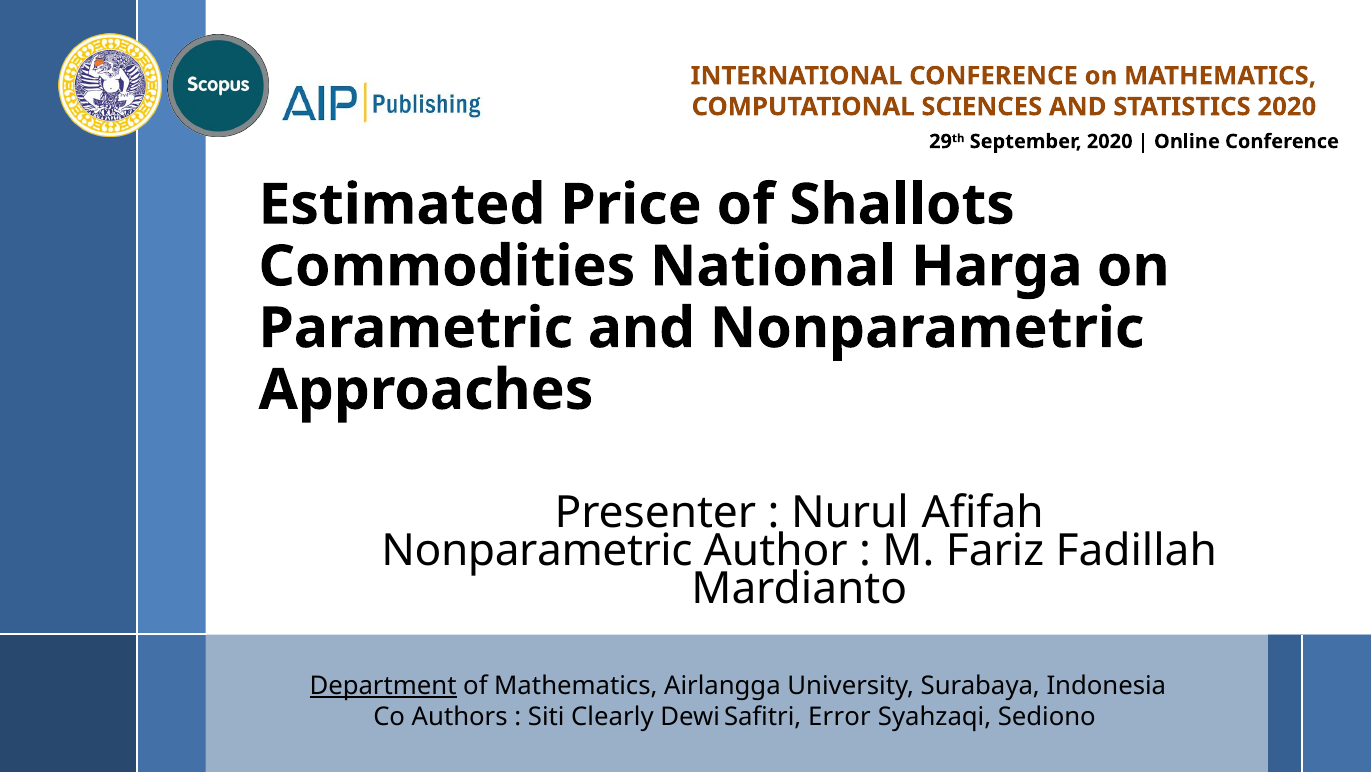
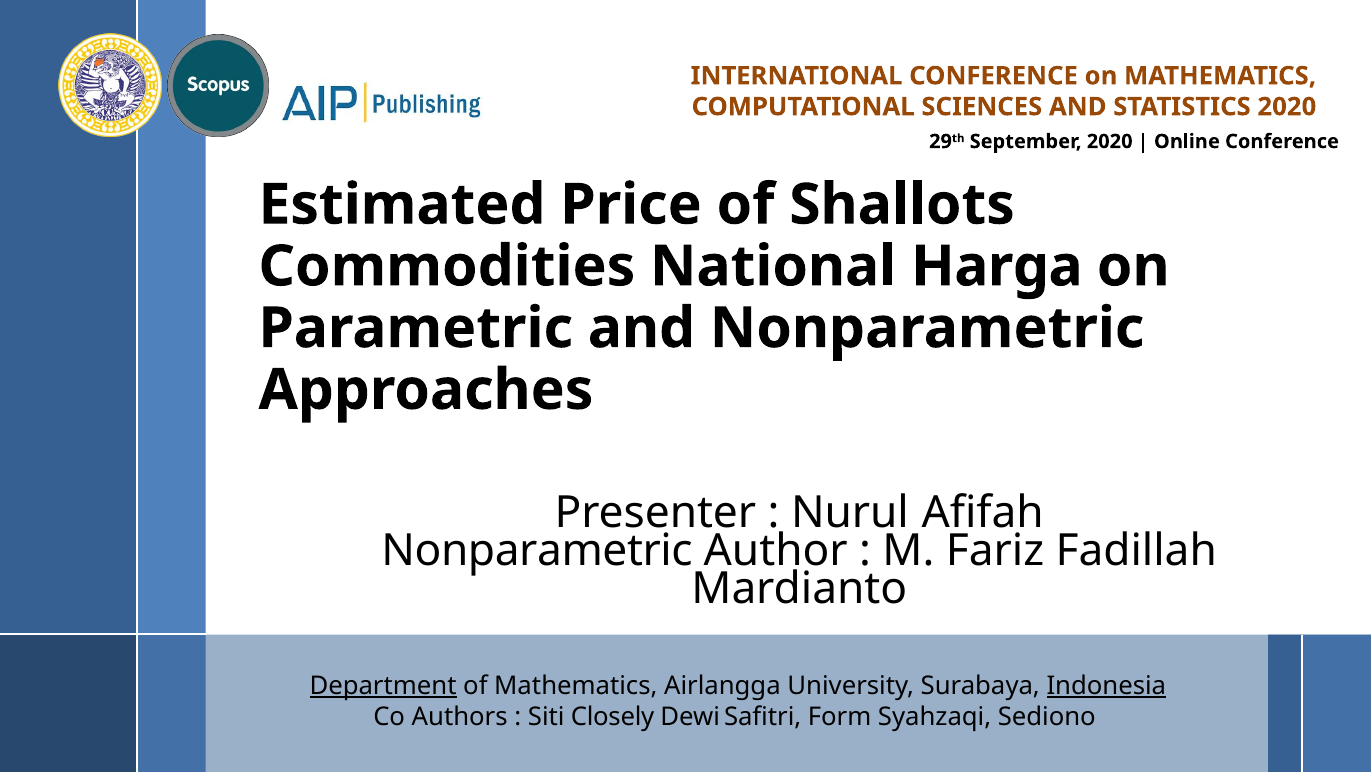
Indonesia underline: none -> present (1106, 685)
Clearly: Clearly -> Closely (613, 716)
Error: Error -> Form (840, 716)
